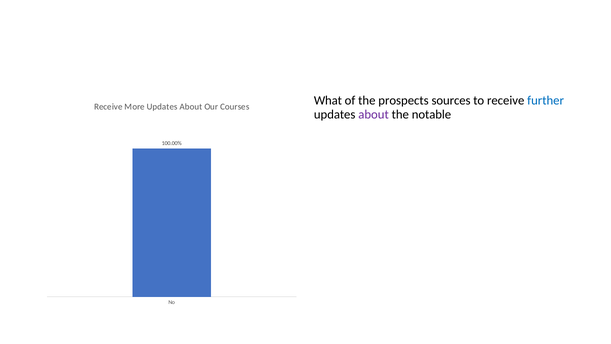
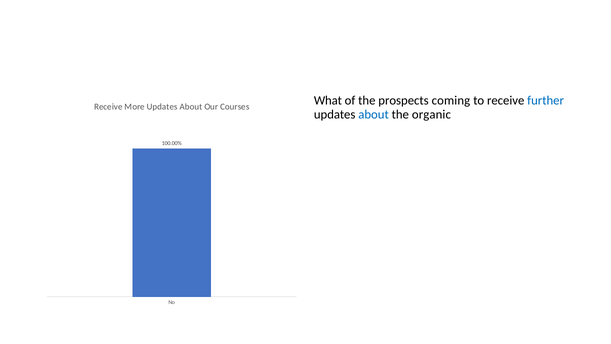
sources: sources -> coming (451, 101)
about colour: purple -> blue (374, 114)
notable: notable -> organic (431, 114)
